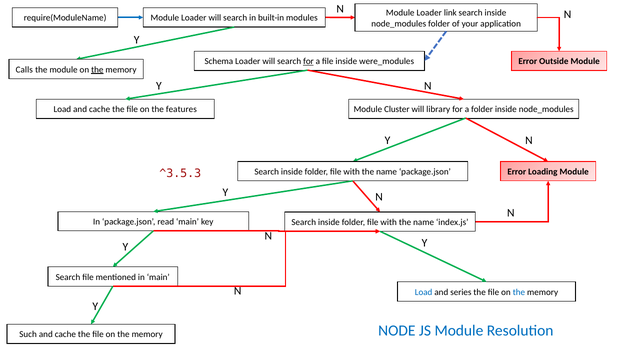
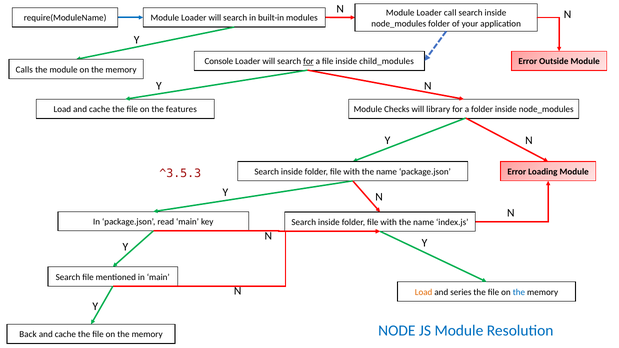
link: link -> call (450, 13)
Schema: Schema -> Console (219, 62)
were_modules: were_modules -> child_modules (387, 62)
the underline: present -> none (97, 70)
Cluster: Cluster -> Checks (397, 109)
Load colour: blue -> orange (424, 292)
Such: Such -> Back (28, 335)
